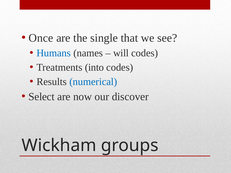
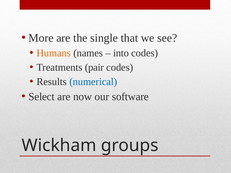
Once: Once -> More (41, 38)
Humans colour: blue -> orange (54, 53)
will: will -> into (121, 53)
into: into -> pair (94, 67)
discover: discover -> software (130, 97)
